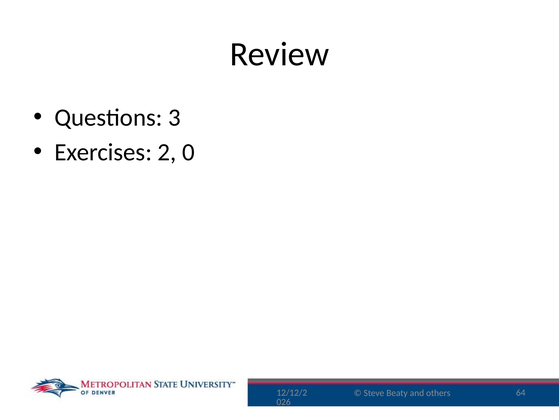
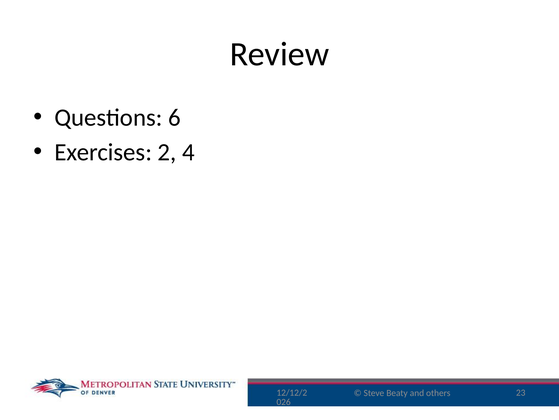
3: 3 -> 6 (174, 117)
0: 0 -> 4 (188, 152)
64: 64 -> 23 (521, 392)
